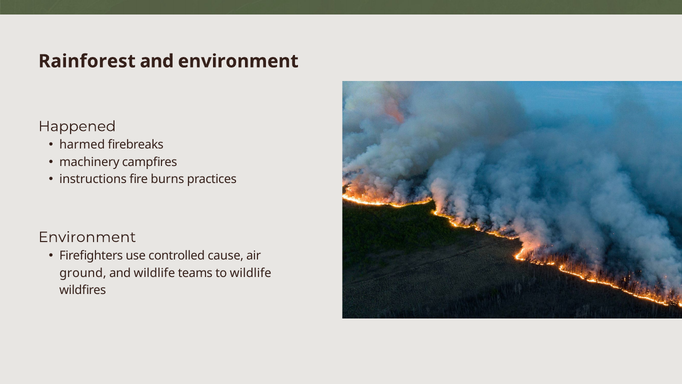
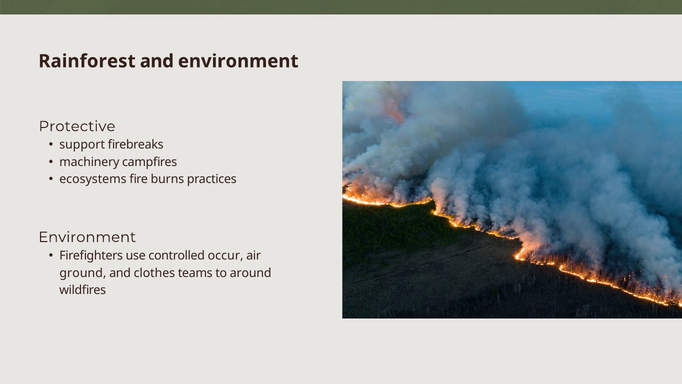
Happened: Happened -> Protective (77, 126)
harmed: harmed -> support (82, 145)
instructions: instructions -> ecosystems (93, 179)
cause: cause -> occur (226, 255)
and wildlife: wildlife -> clothes (154, 273)
to wildlife: wildlife -> around (251, 273)
